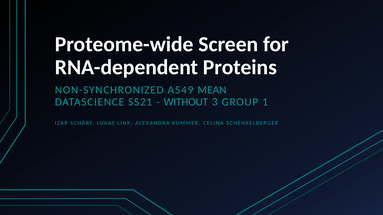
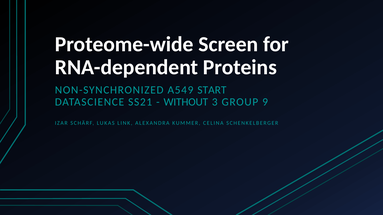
MEAN: MEAN -> START (212, 90)
1: 1 -> 9 (265, 102)
